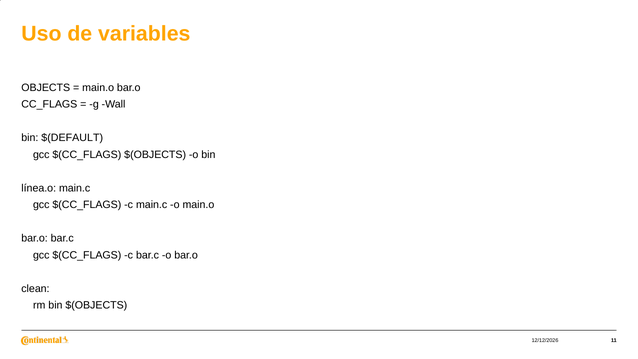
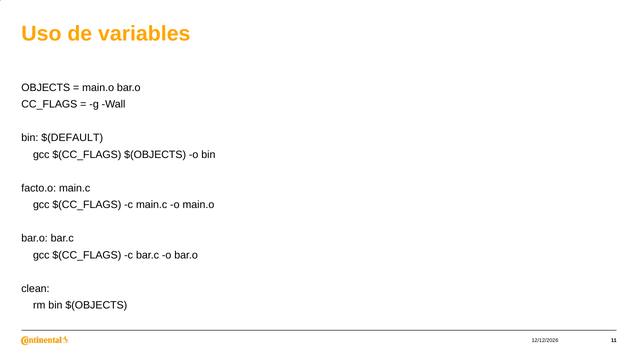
línea.o: línea.o -> facto.o (39, 188)
